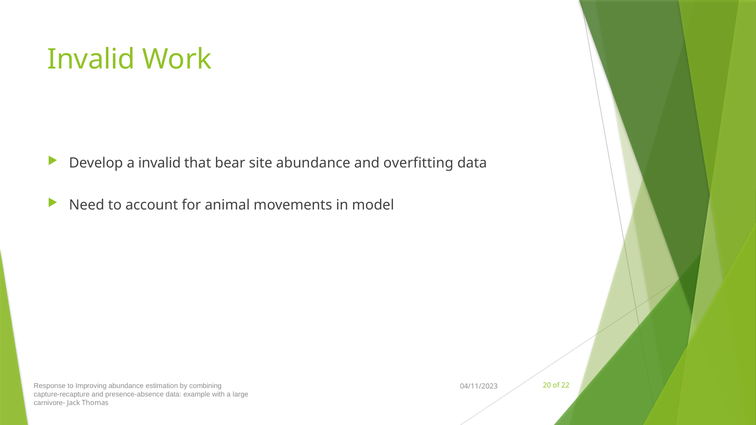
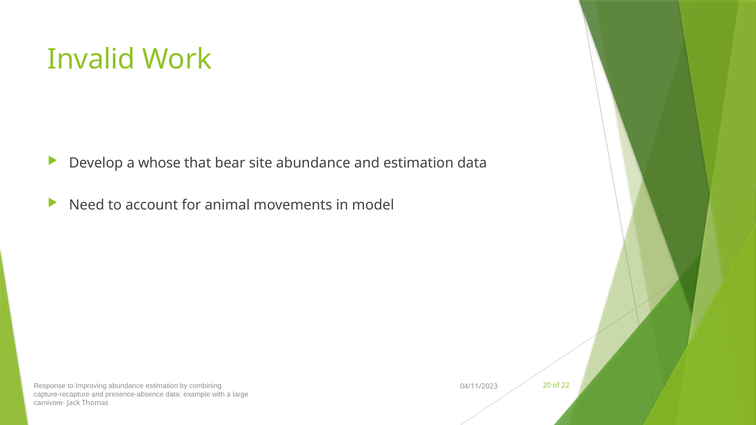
a invalid: invalid -> whose (160, 163)
and overfitting: overfitting -> estimation (418, 163)
